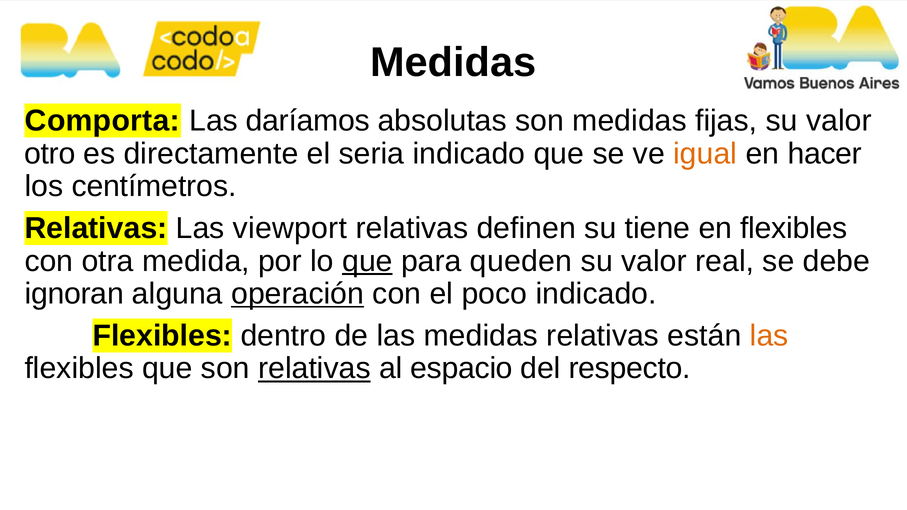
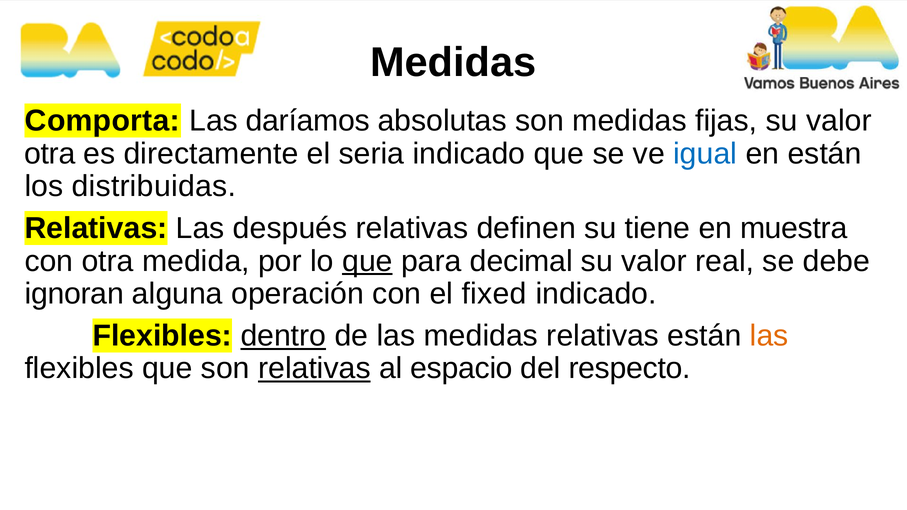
otro: otro -> otra (50, 154)
igual colour: orange -> blue (705, 154)
en hacer: hacer -> están (825, 154)
centímetros: centímetros -> distribuidas (154, 186)
viewport: viewport -> después (290, 229)
en flexibles: flexibles -> muestra (794, 229)
queden: queden -> decimal (521, 261)
operación underline: present -> none (298, 294)
poco: poco -> fixed (494, 294)
dentro underline: none -> present (283, 336)
